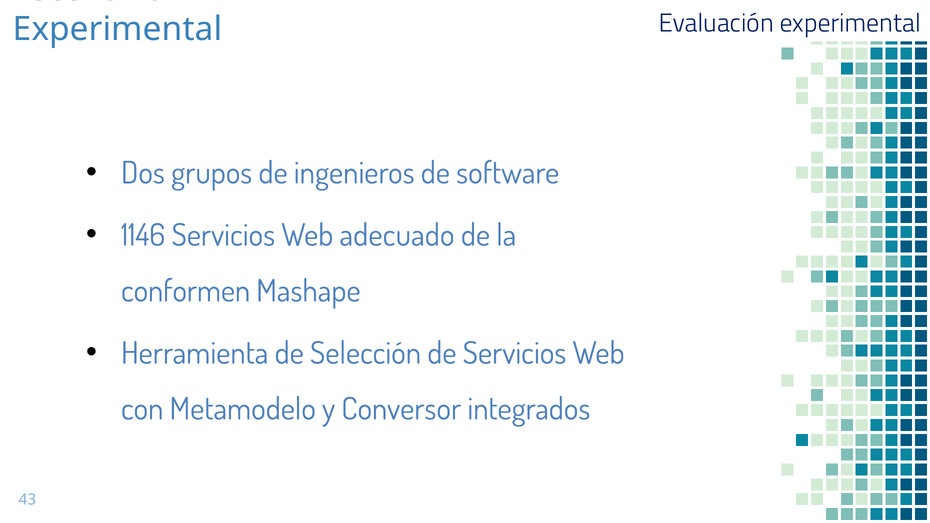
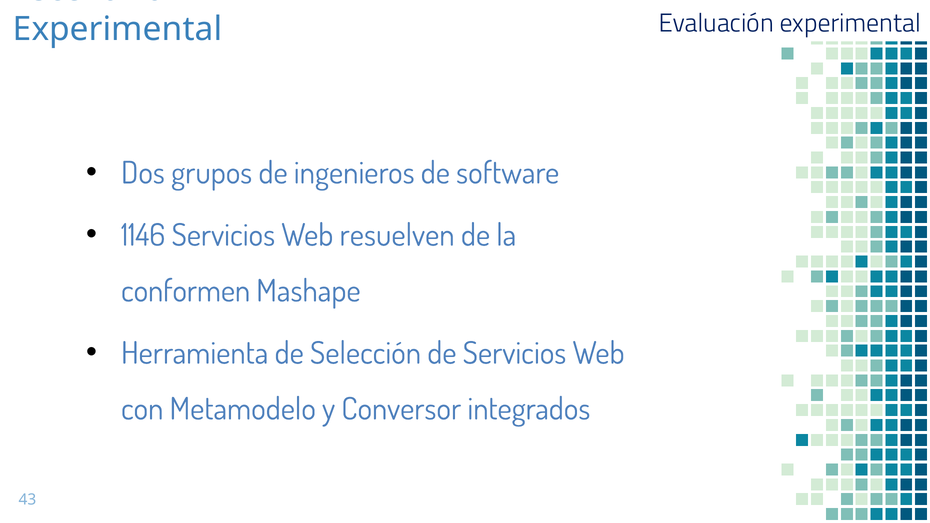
adecuado: adecuado -> resuelven (397, 236)
